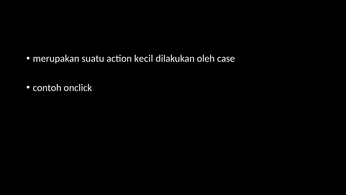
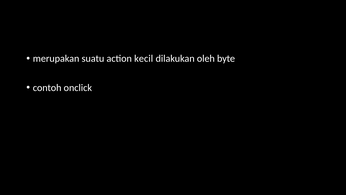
case: case -> byte (226, 58)
